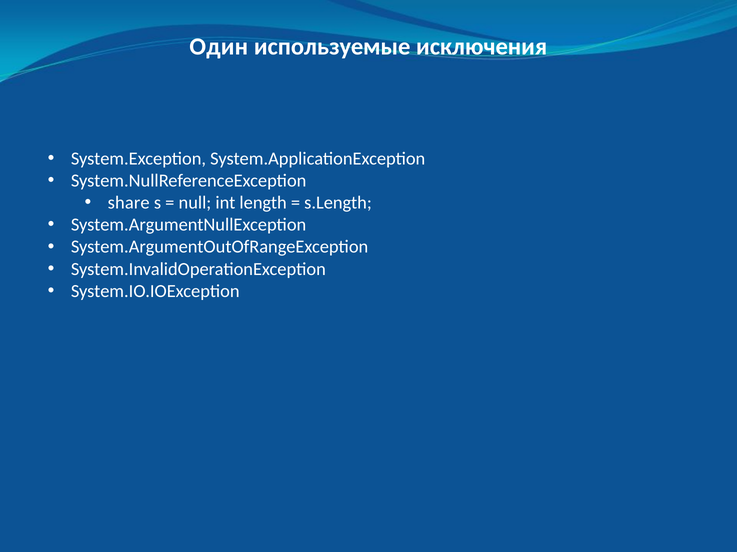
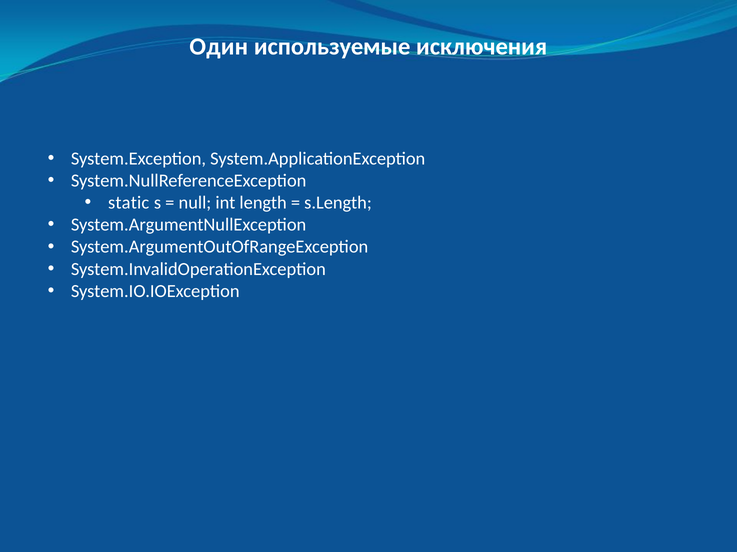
share: share -> static (129, 203)
